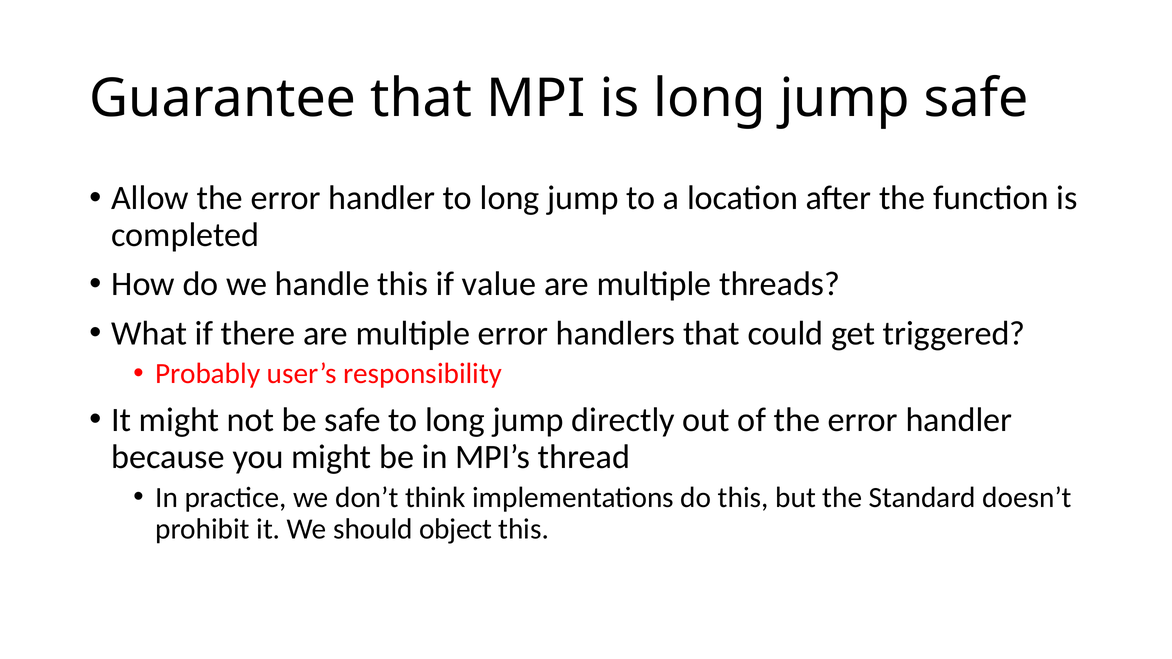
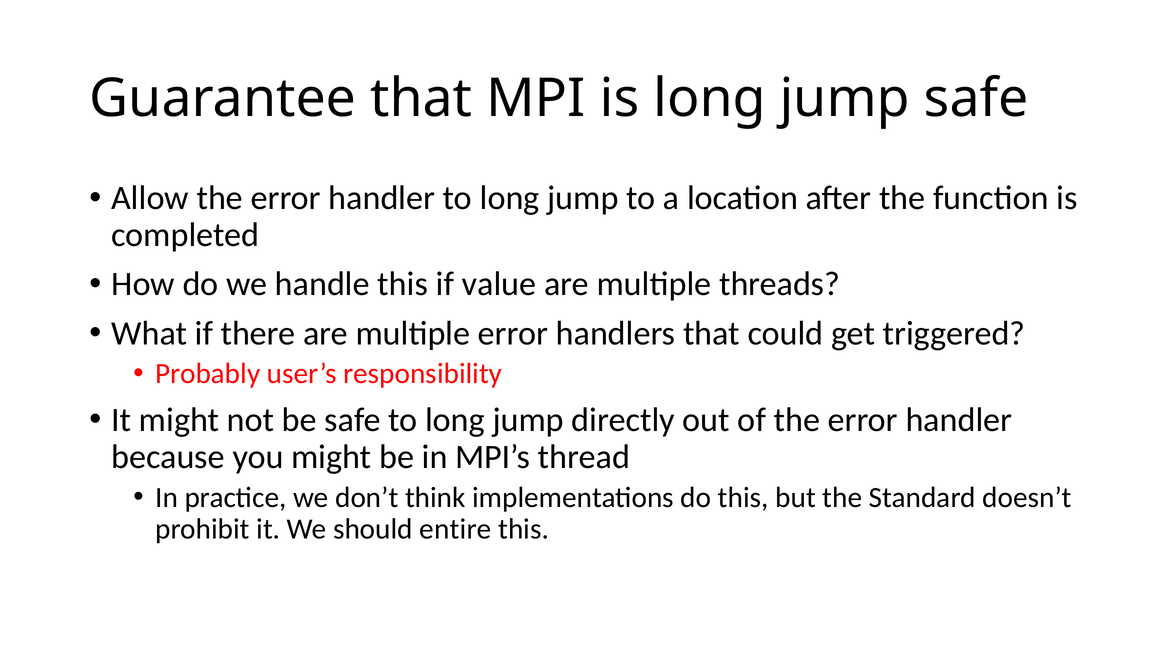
object: object -> entire (455, 529)
